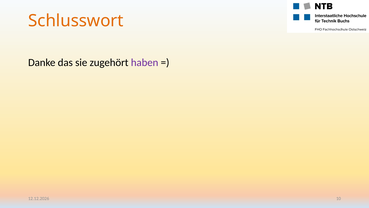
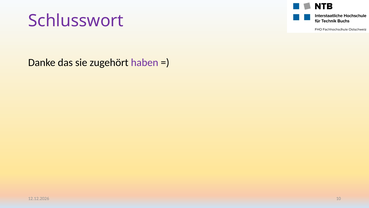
Schlusswort colour: orange -> purple (76, 21)
